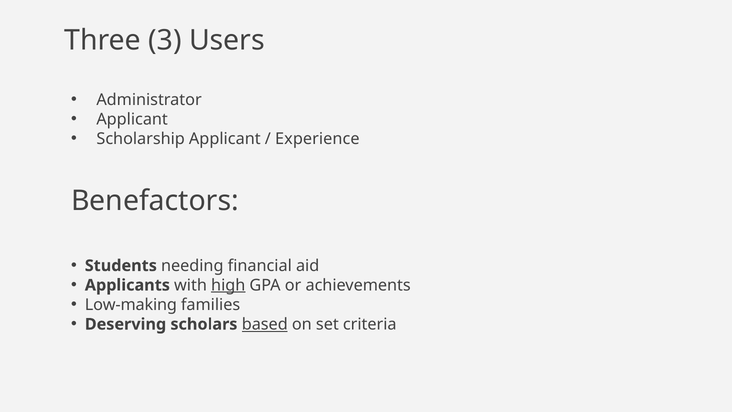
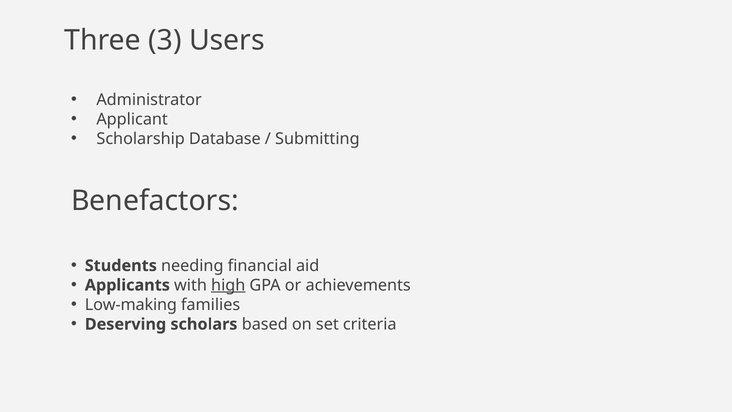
Scholarship Applicant: Applicant -> Database (225, 139)
Experience: Experience -> Submitting (317, 139)
based underline: present -> none (265, 324)
